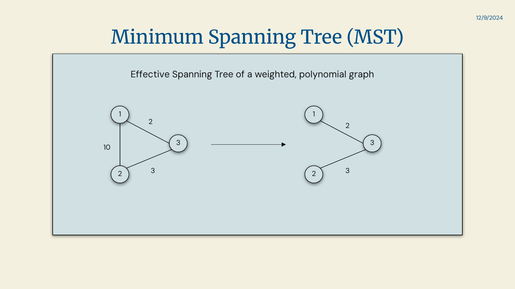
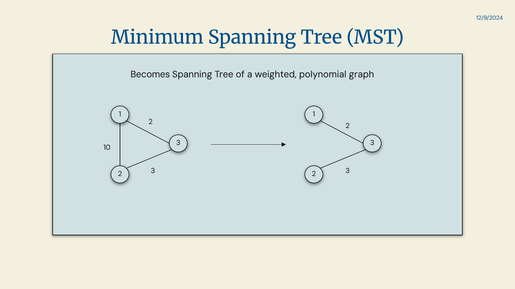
Effective: Effective -> Becomes (150, 74)
